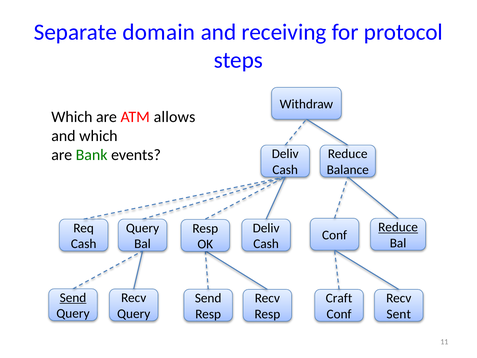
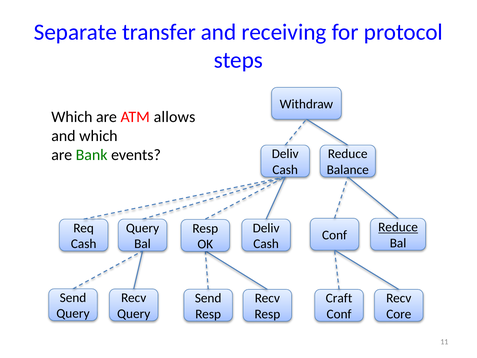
domain: domain -> transfer (159, 32)
Send underline: present -> none (73, 297)
Sent: Sent -> Core (399, 314)
